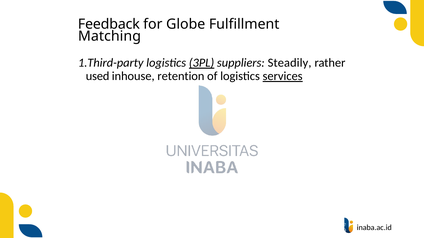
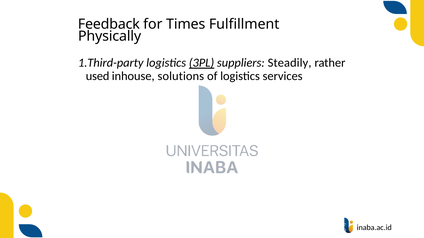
Globe: Globe -> Times (186, 24)
Matching: Matching -> Physically (110, 36)
retention: retention -> solutions (181, 76)
services underline: present -> none (283, 76)
